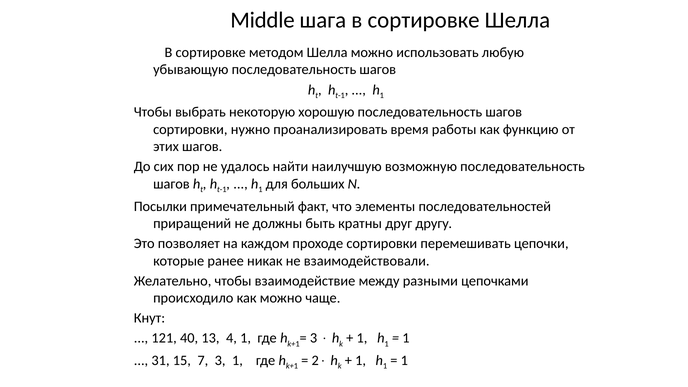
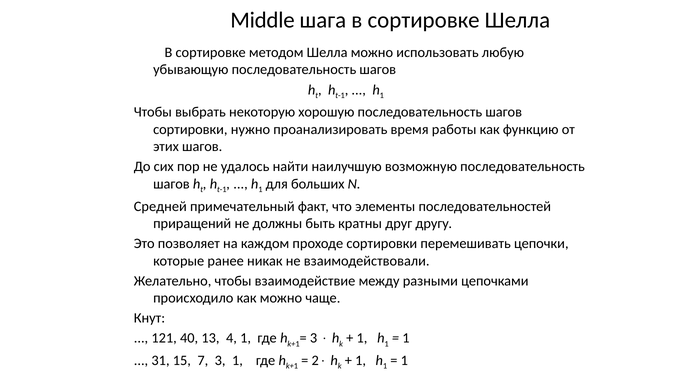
Посылки: Посылки -> Средней (160, 206)
